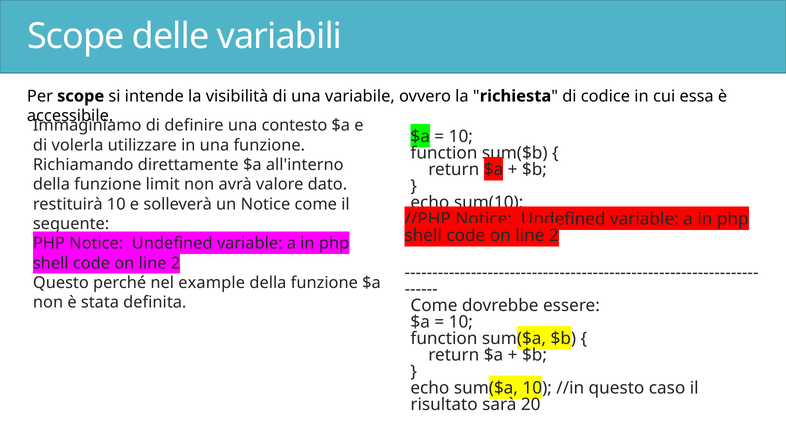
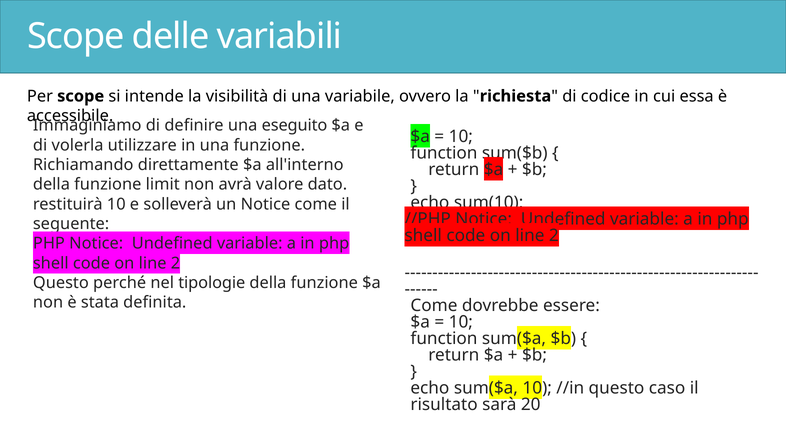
contesto: contesto -> eseguito (295, 125)
example: example -> tipologie (212, 283)
